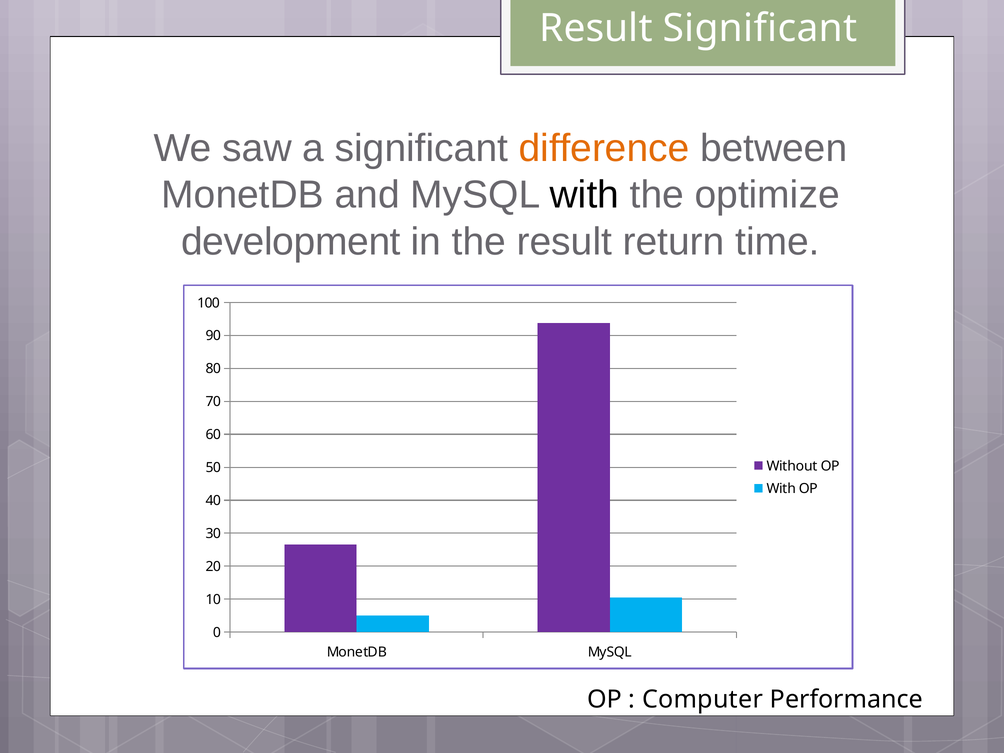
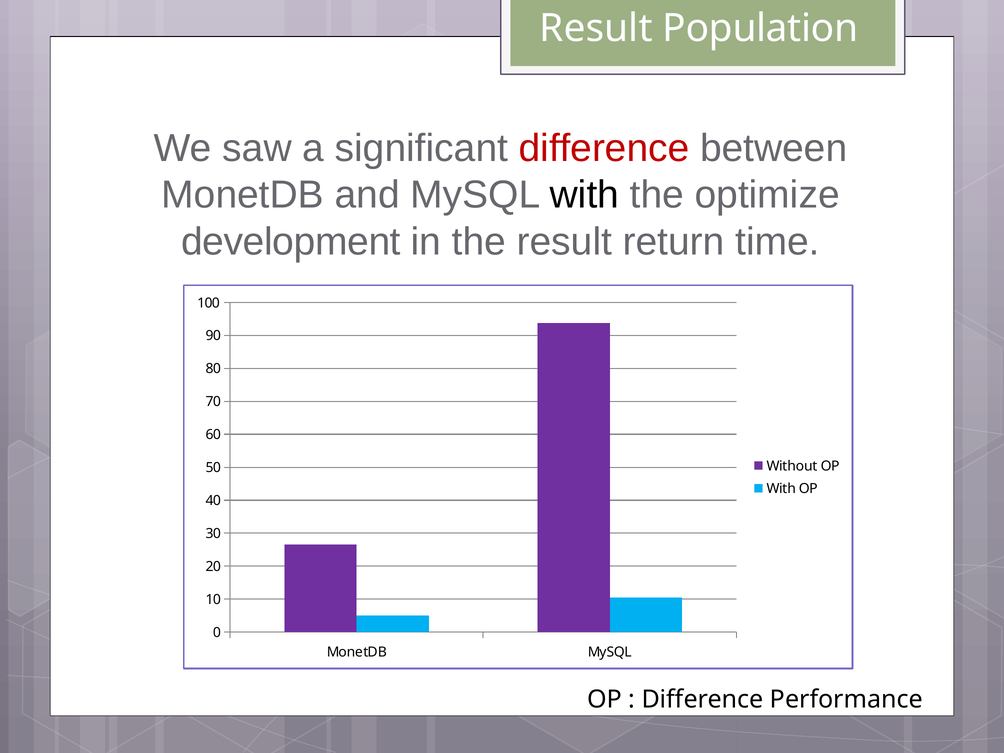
Result Significant: Significant -> Population (760, 28)
difference colour: orange -> red (604, 148)
Computer: Computer -> Difference (703, 699)
